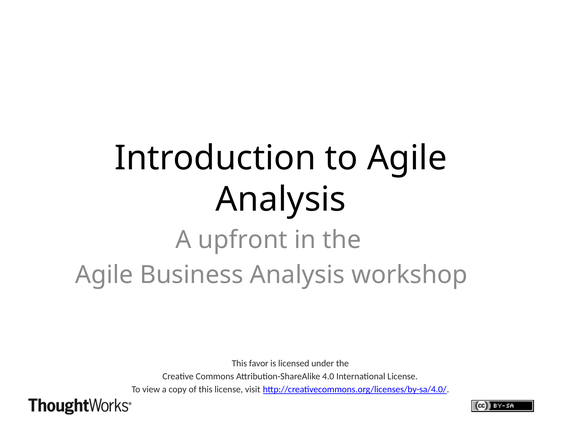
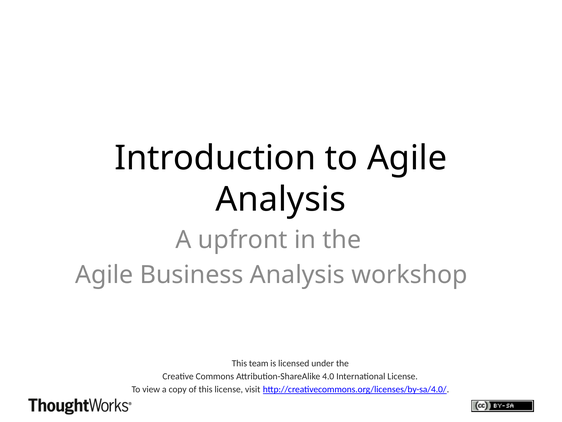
favor: favor -> team (259, 363)
